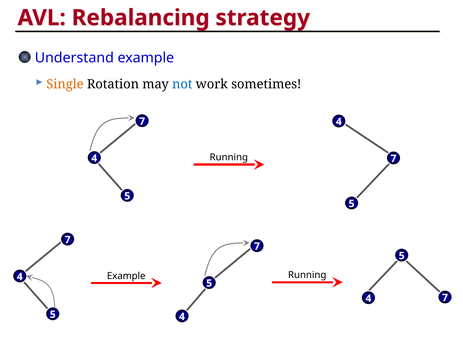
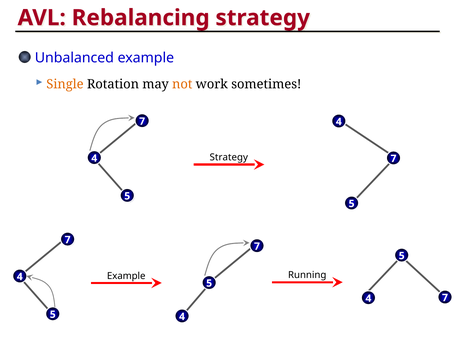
Understand: Understand -> Unbalanced (74, 58)
not colour: blue -> orange (182, 84)
Running: Running -> Strategy (229, 158)
